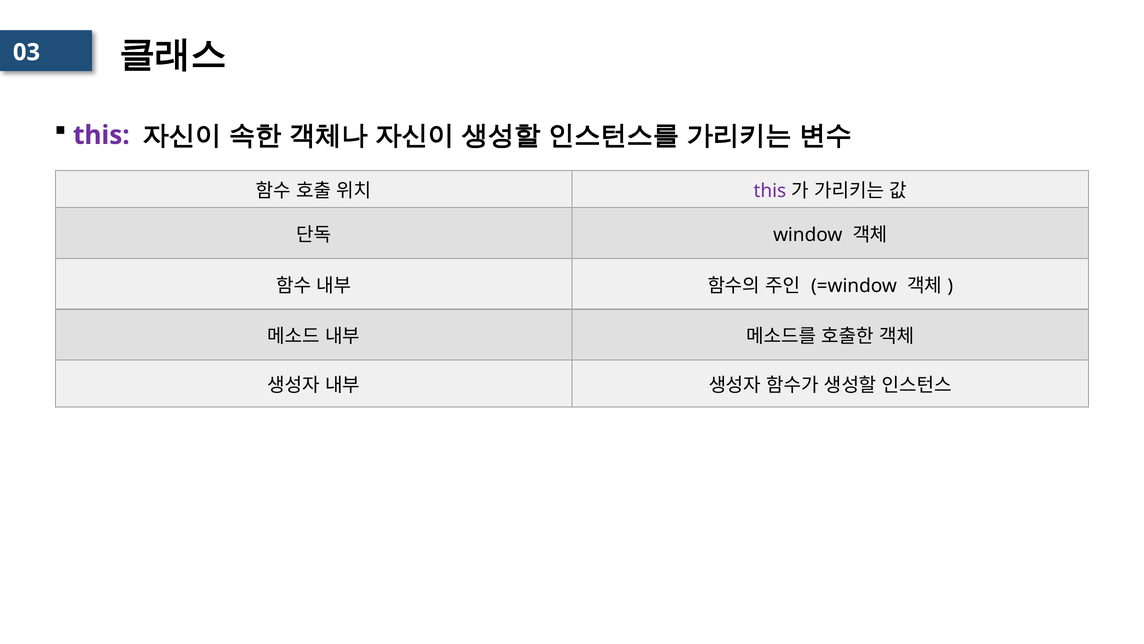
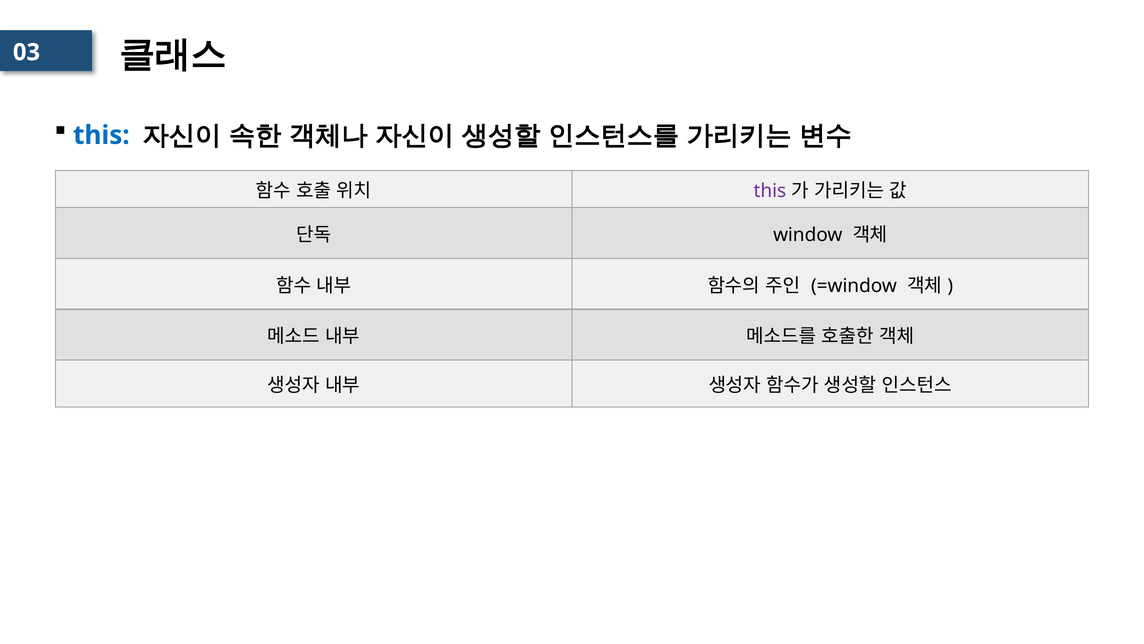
this colour: purple -> blue (101, 135)
